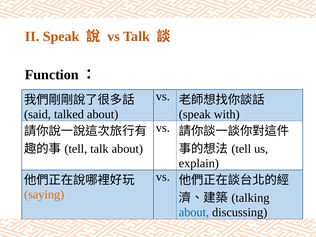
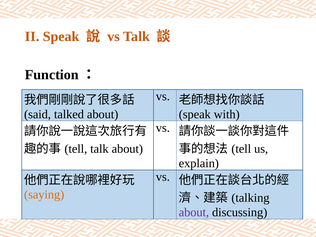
about colour: blue -> purple (194, 212)
